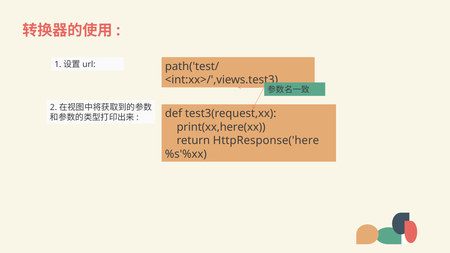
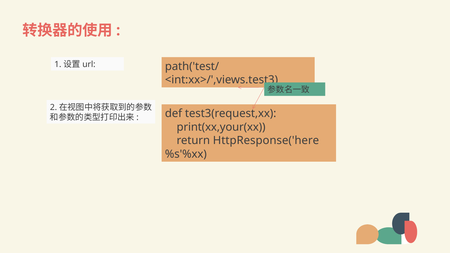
print(xx,here(xx: print(xx,here(xx -> print(xx,your(xx (221, 127)
